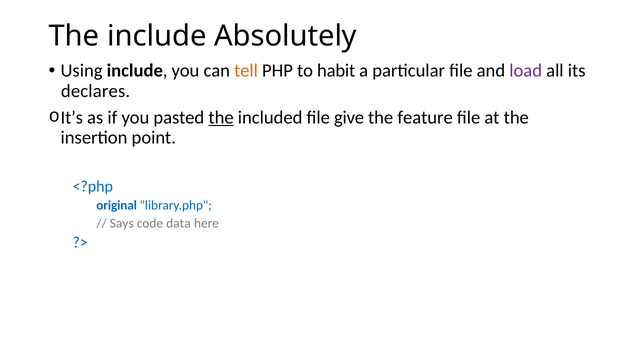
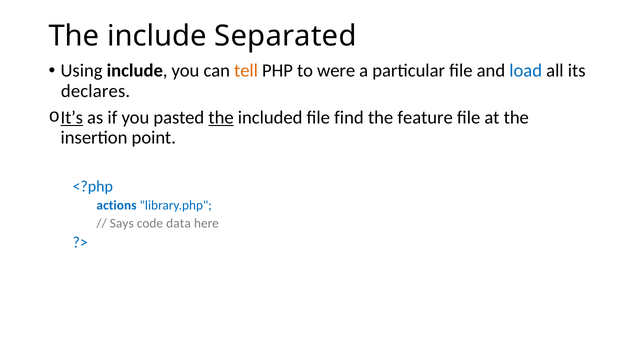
Absolutely: Absolutely -> Separated (285, 36)
habit: habit -> were (336, 71)
load colour: purple -> blue (526, 71)
It’s underline: none -> present (72, 118)
give: give -> find (349, 118)
original: original -> actions (117, 205)
